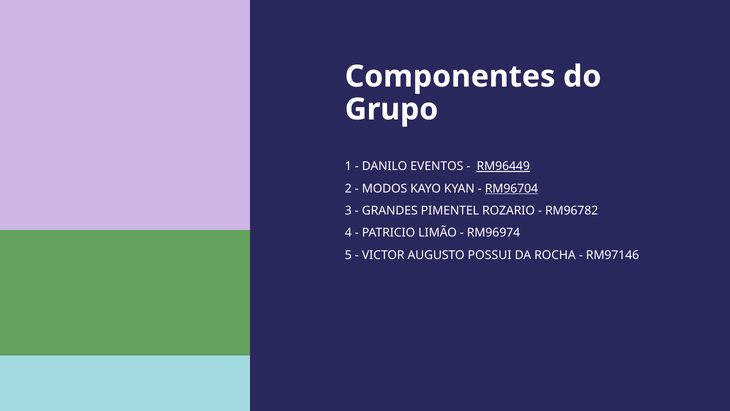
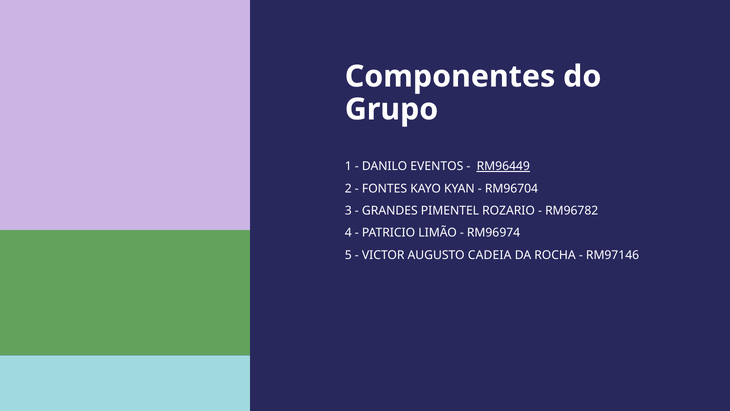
MODOS: MODOS -> FONTES (385, 188)
RM96704 underline: present -> none (511, 188)
POSSUI: POSSUI -> CADEIA (490, 255)
